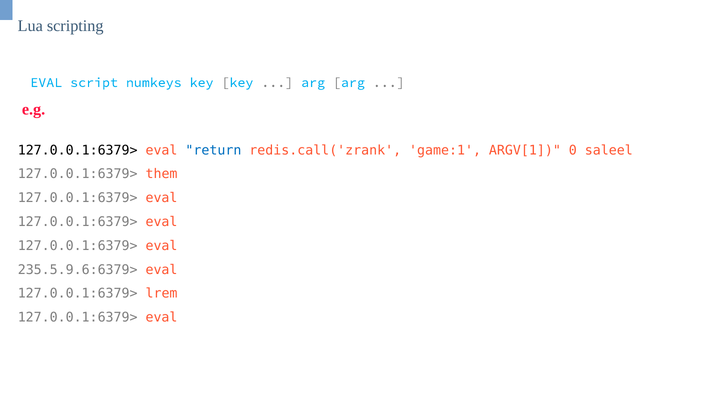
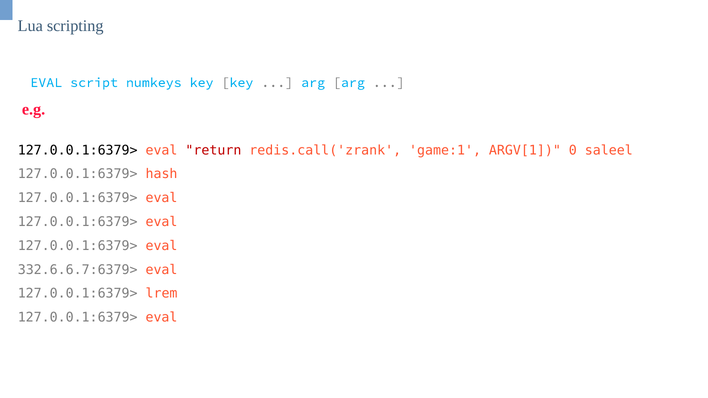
return colour: blue -> red (213, 150)
them: them -> hash (162, 174)
235.5.9.6:6379>: 235.5.9.6:6379> -> 332.6.6.7:6379> (78, 270)
